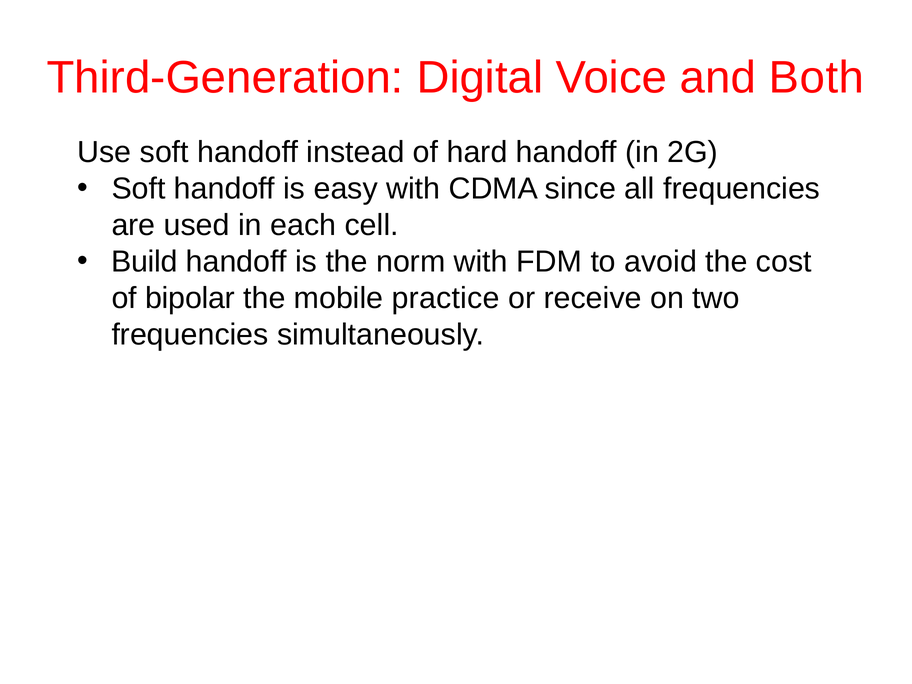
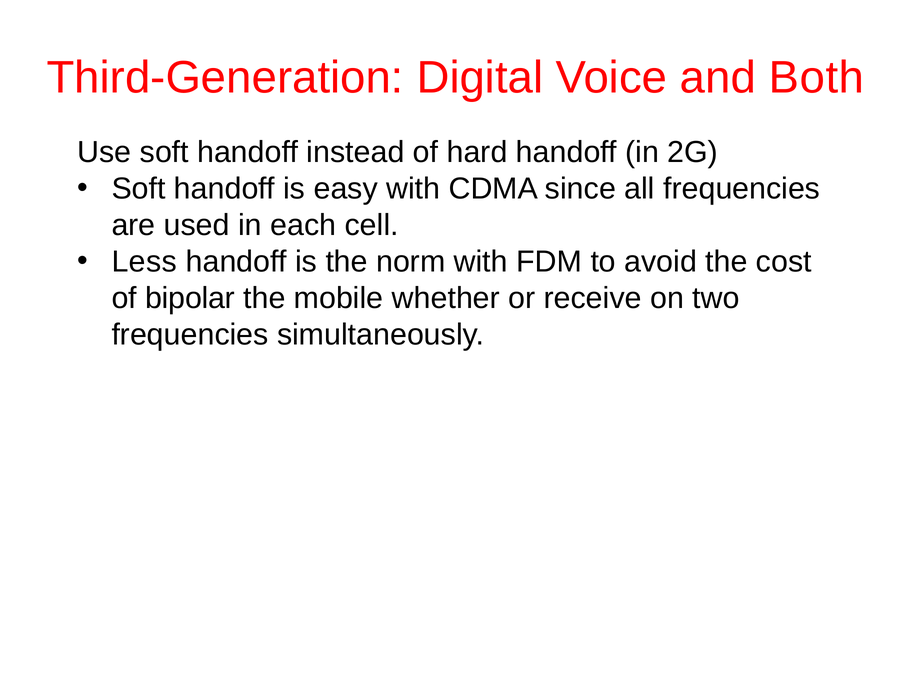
Build: Build -> Less (144, 262)
practice: practice -> whether (446, 298)
